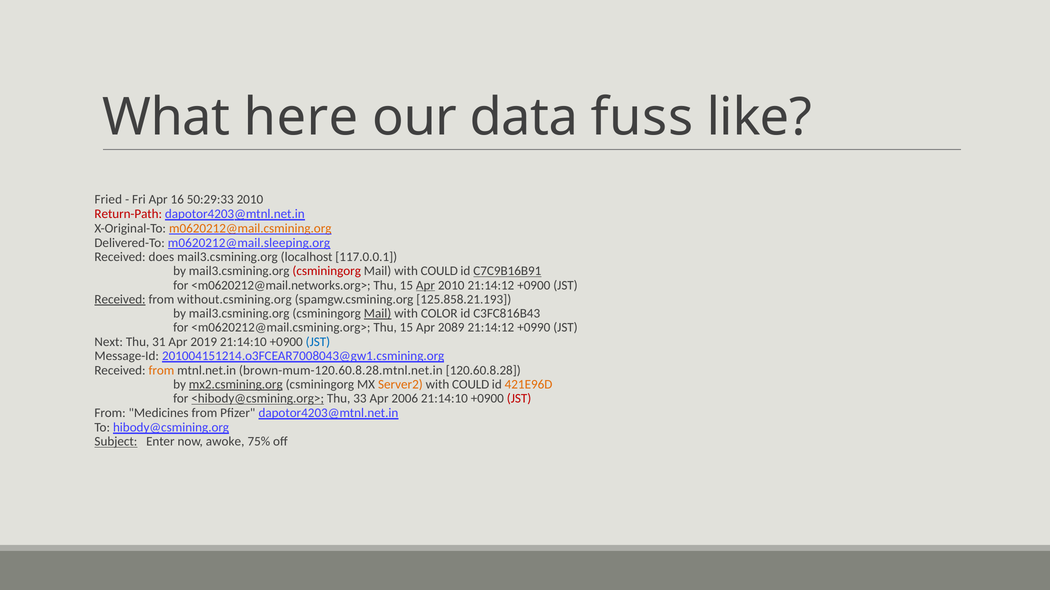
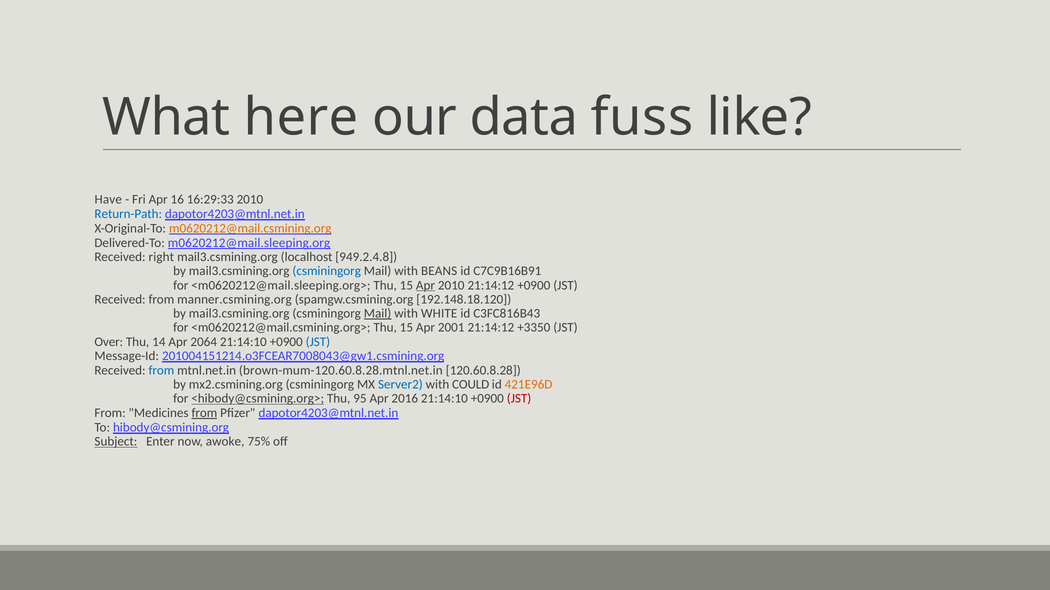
Fried: Fried -> Have (108, 200)
50:29:33: 50:29:33 -> 16:29:33 (210, 200)
Return-Path colour: red -> blue (128, 214)
does: does -> right (161, 257)
117.0.0.1: 117.0.0.1 -> 949.2.4.8 (366, 257)
csminingorg colour: red -> blue (327, 271)
Mail with COULD: COULD -> BEANS (439, 271)
C7C9B16B91 underline: present -> none (507, 271)
<m0620212@mail.networks.org>: <m0620212@mail.networks.org> -> <m0620212@mail.sleeping.org> (281, 285)
Received underline: present -> none (120, 300)
without.csmining.org: without.csmining.org -> manner.csmining.org (234, 300)
125.858.21.193: 125.858.21.193 -> 192.148.18.120 (464, 300)
COLOR: COLOR -> WHITE (439, 314)
2089: 2089 -> 2001 (451, 328)
+0990: +0990 -> +3350 (534, 328)
Next: Next -> Over (109, 342)
31: 31 -> 14 (159, 342)
2019: 2019 -> 2064 (204, 342)
from colour: orange -> blue (161, 371)
mx2.csmining.org underline: present -> none (236, 385)
Server2 colour: orange -> blue (400, 385)
33: 33 -> 95 (360, 399)
2006: 2006 -> 2016 (405, 399)
from underline: none -> present (204, 413)
